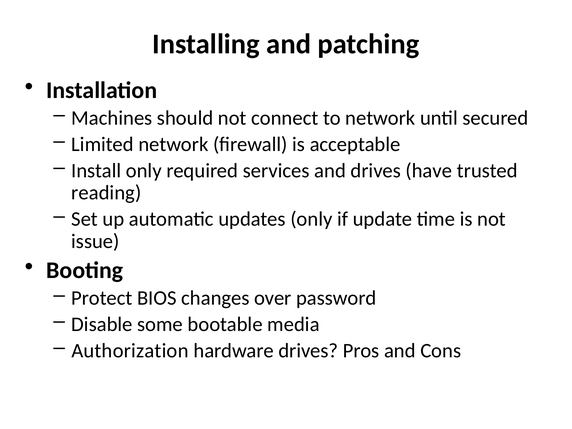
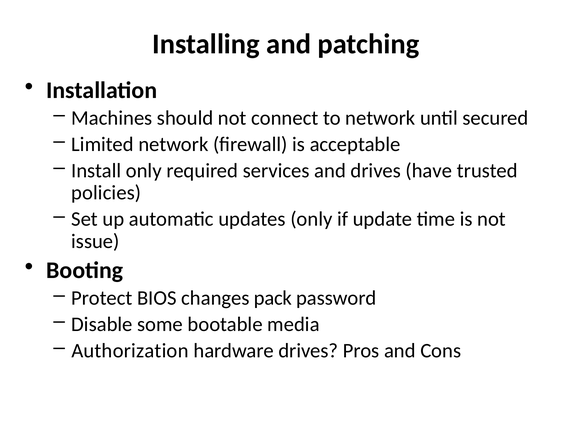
reading: reading -> policies (106, 193)
over: over -> pack (273, 298)
